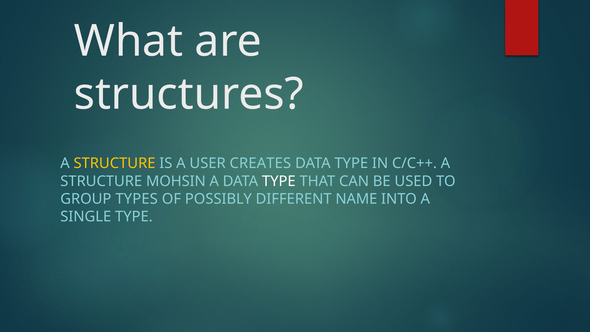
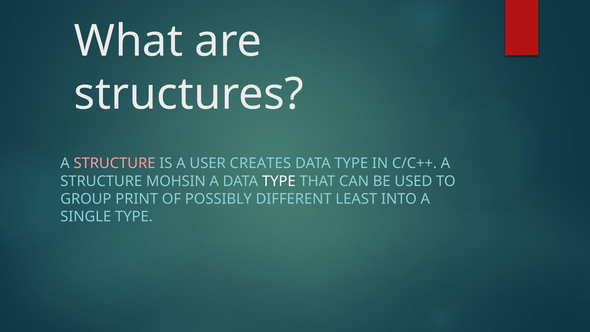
STRUCTURE colour: yellow -> pink (114, 163)
TYPES: TYPES -> PRINT (137, 199)
NAME: NAME -> LEAST (356, 199)
